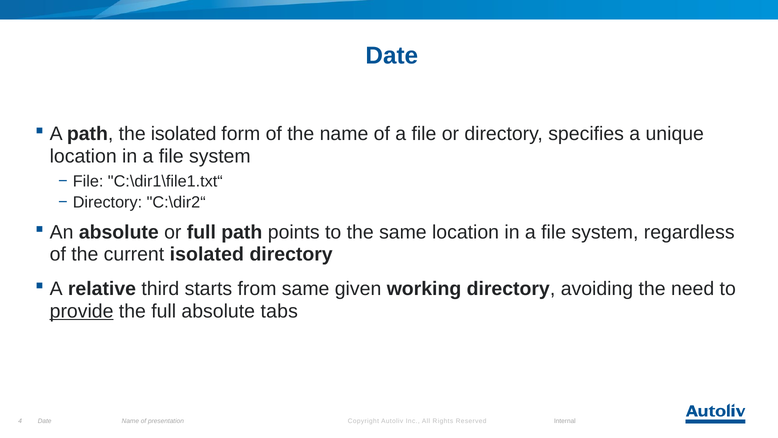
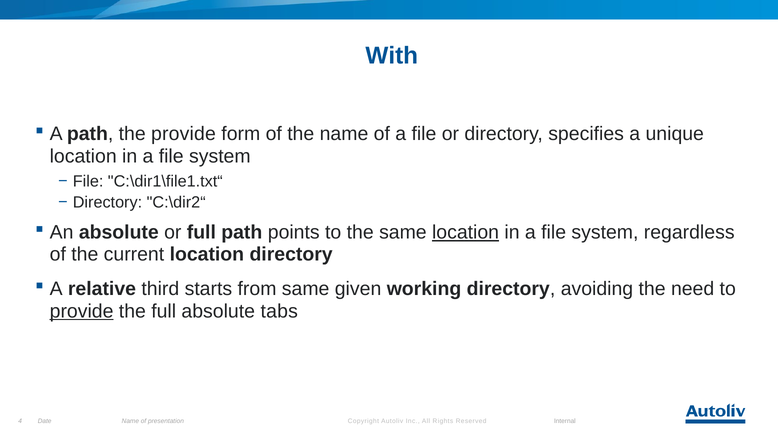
Date: Date -> With (392, 56)
the isolated: isolated -> provide (183, 134)
location underline: none -> present (466, 232)
current isolated: isolated -> location (207, 254)
